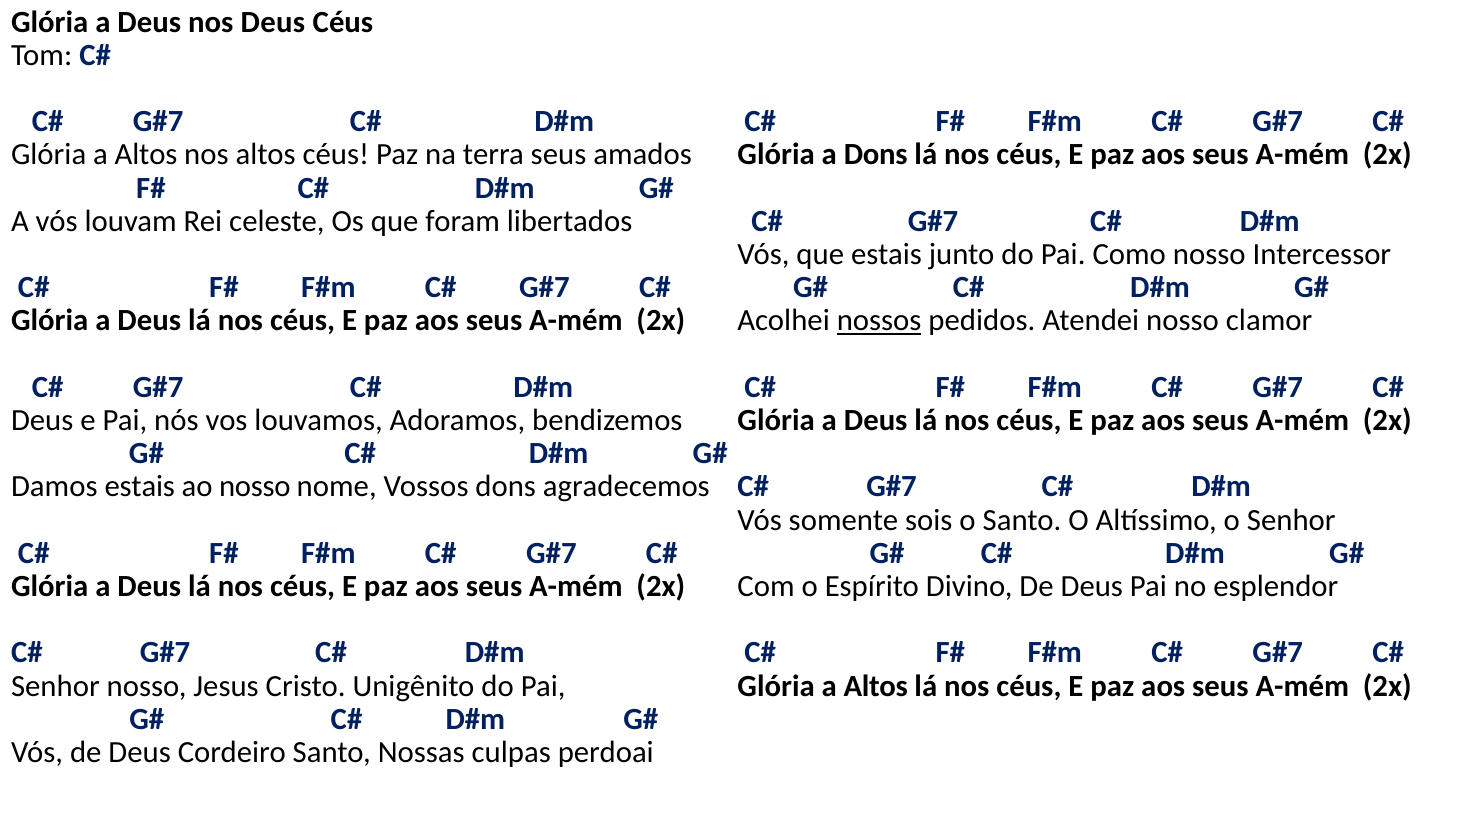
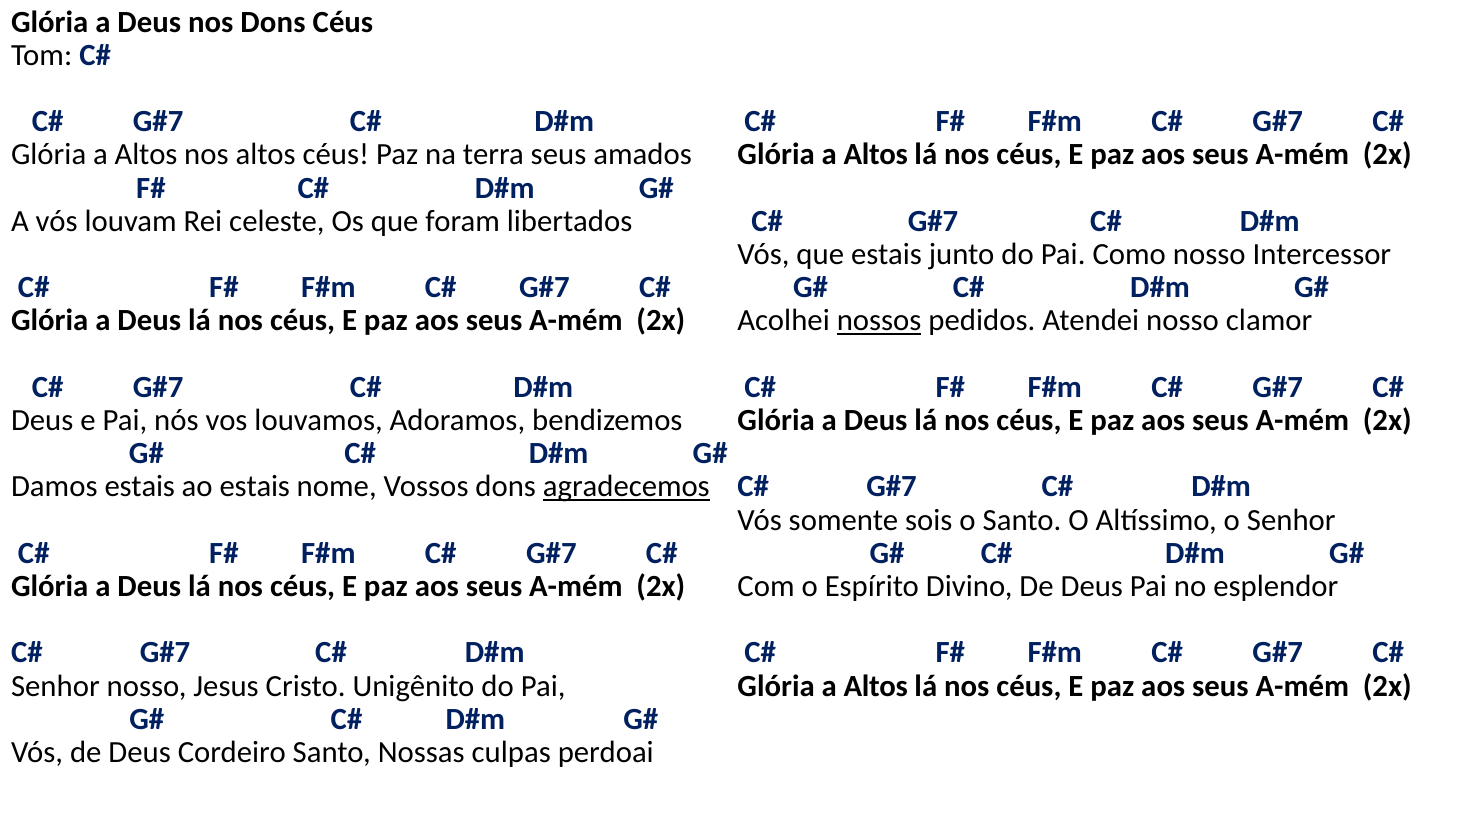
nos Deus: Deus -> Dons (273, 22)
Dons: Dons -> Altos (876, 155)
ao nosso: nosso -> estais (255, 487)
agradecemos underline: none -> present (626, 487)
